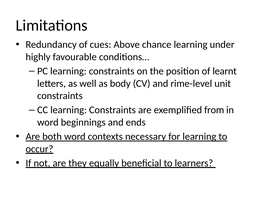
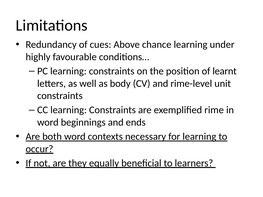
from: from -> rime (214, 110)
